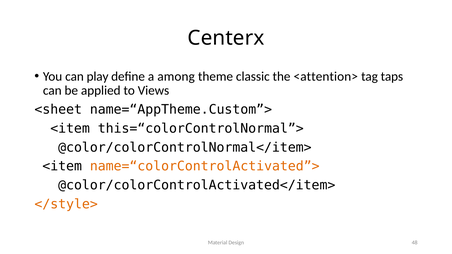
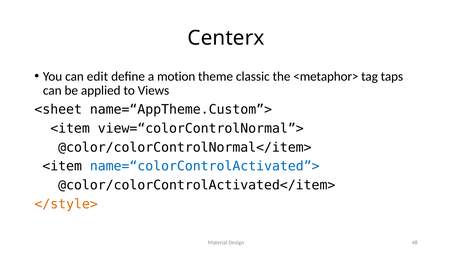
play: play -> edit (97, 76)
among: among -> motion (176, 76)
<attention>: <attention> -> <metaphor> (326, 76)
this=“colorControlNormal”>: this=“colorControlNormal”> -> view=“colorControlNormal”> (201, 129)
name=“colorControlActivated”> colour: orange -> blue (205, 166)
